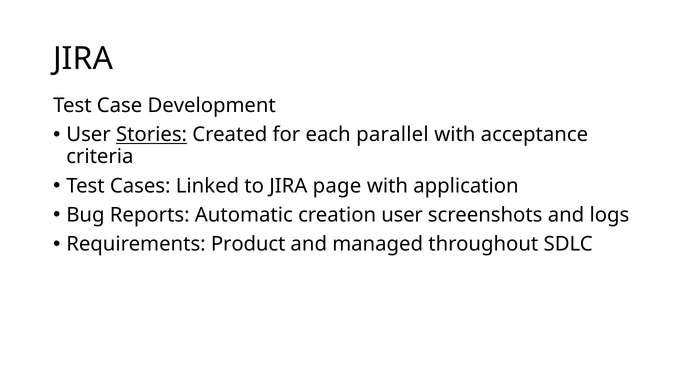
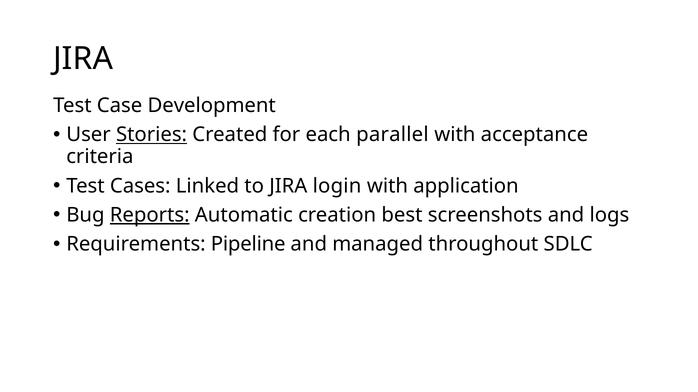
page: page -> login (337, 186)
Reports underline: none -> present (150, 215)
creation user: user -> best (402, 215)
Product: Product -> Pipeline (248, 245)
